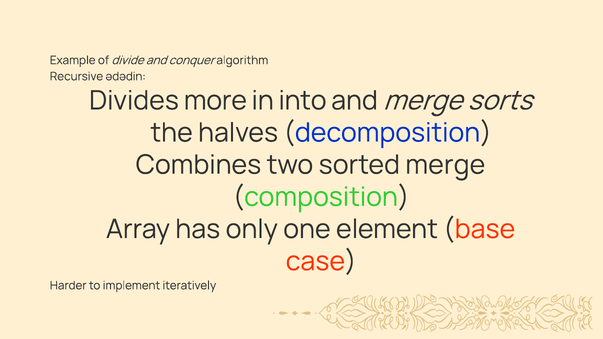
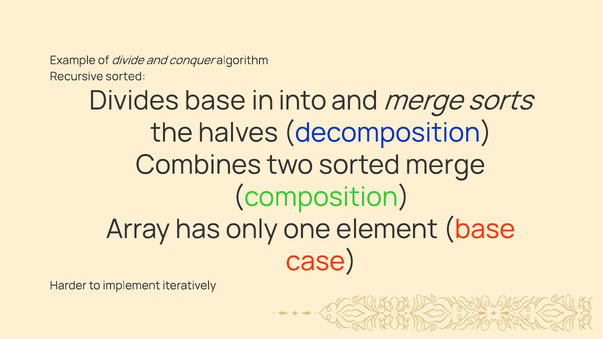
Recursive ədədin: ədədin -> sorted (126, 76)
Divides more: more -> base (215, 101)
